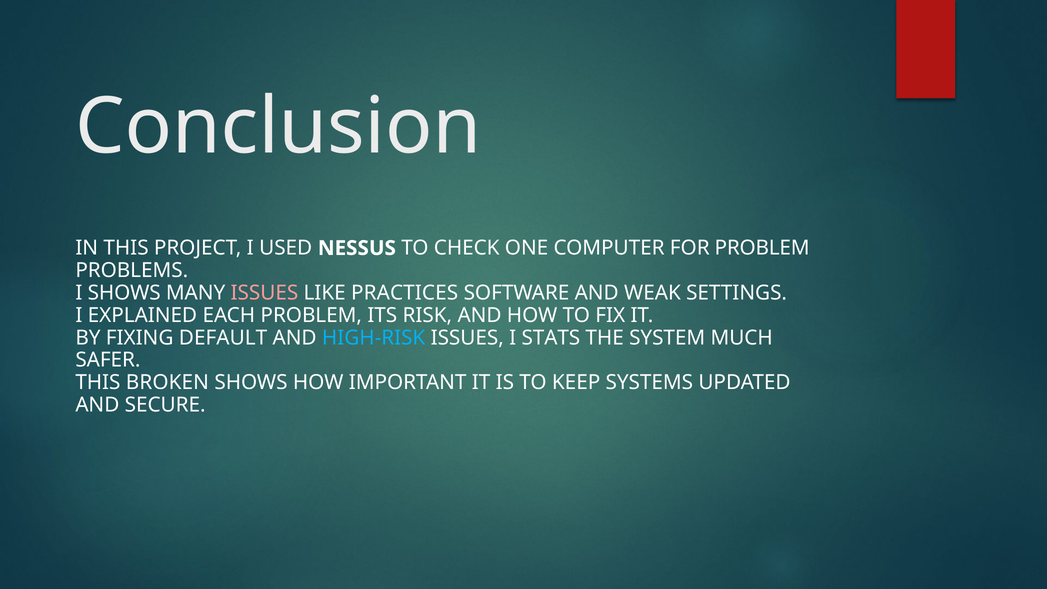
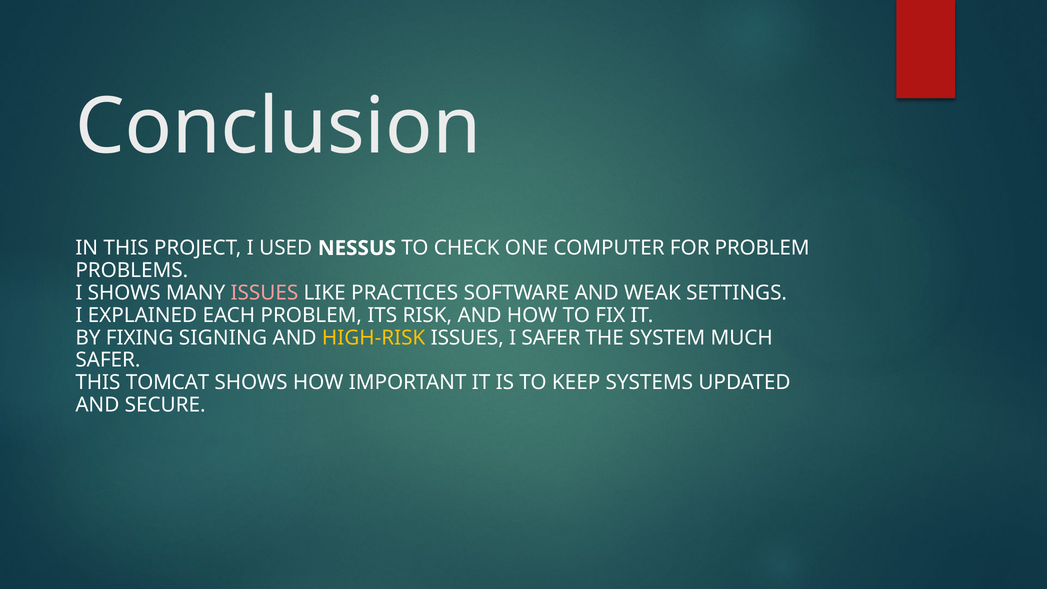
DEFAULT: DEFAULT -> SIGNING (223, 338)
HIGH-RISK colour: light blue -> yellow (374, 338)
I STATS: STATS -> SAFER (551, 338)
BROKEN: BROKEN -> TOMCAT (168, 382)
